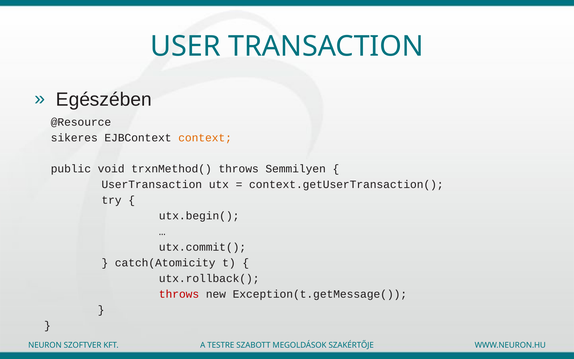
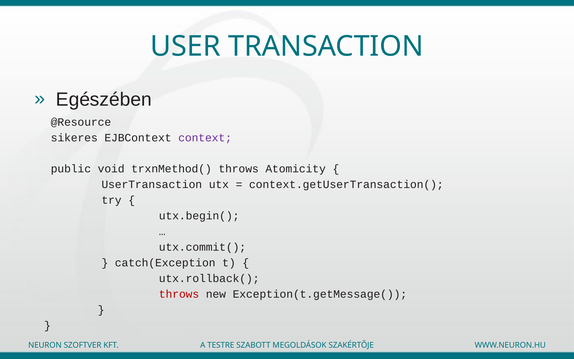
context colour: orange -> purple (205, 138)
Semmilyen: Semmilyen -> Atomicity (296, 169)
catch(Atomicity: catch(Atomicity -> catch(Exception (165, 263)
